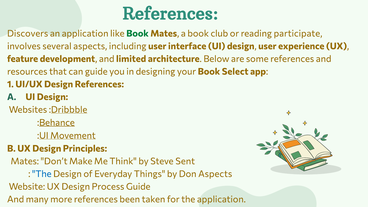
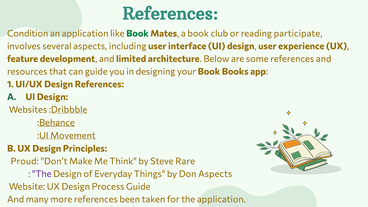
Discovers: Discovers -> Condition (28, 34)
Select: Select -> Books (235, 72)
Mates: Mates -> Proud (25, 161)
Sent: Sent -> Rare (185, 161)
The colour: blue -> purple (42, 174)
